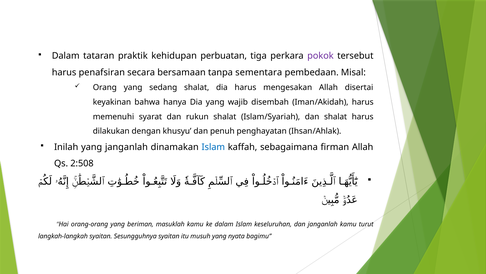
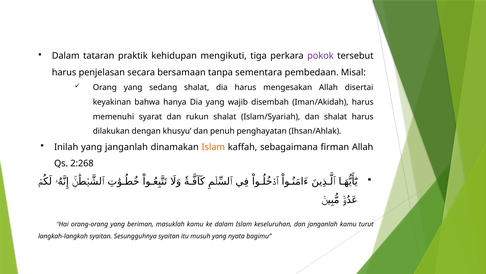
perbuatan: perbuatan -> mengikuti (224, 56)
penafsiran: penafsiran -> penjelasan (102, 72)
Islam colour: blue -> orange (213, 147)
2:508: 2:508 -> 2:268 (82, 163)
